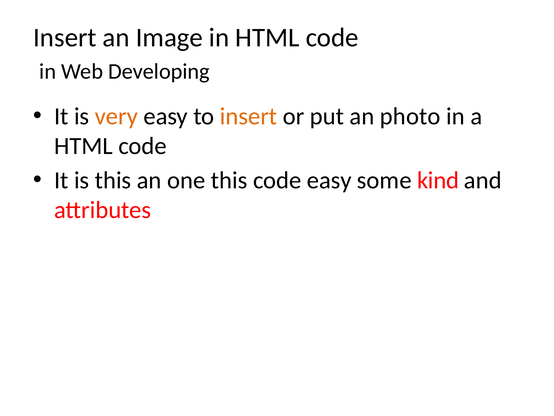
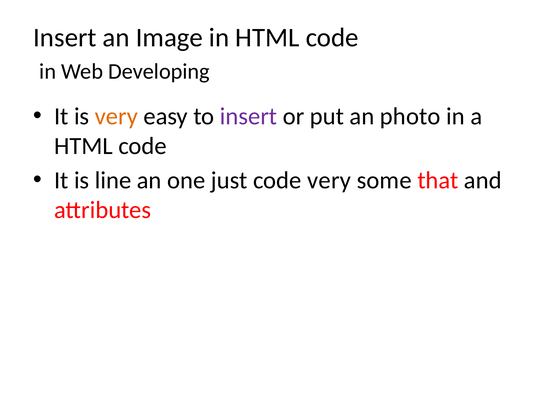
insert colour: orange -> purple (249, 116)
is this: this -> line (113, 180)
one this: this -> just (229, 180)
code easy: easy -> very (329, 180)
kind: kind -> that (438, 180)
